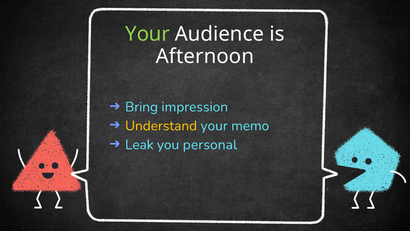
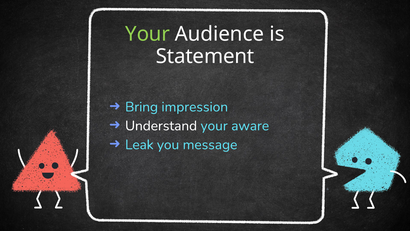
Afternoon: Afternoon -> Statement (205, 56)
Understand colour: yellow -> white (161, 126)
memo: memo -> aware (250, 126)
personal: personal -> message (210, 144)
